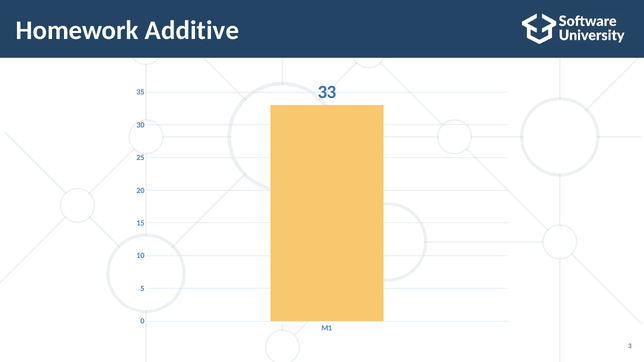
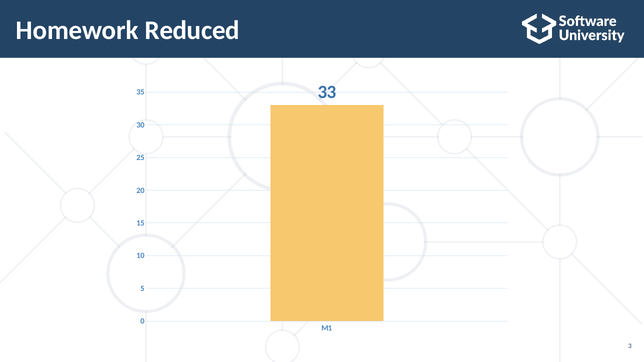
Additive: Additive -> Reduced (192, 31)
